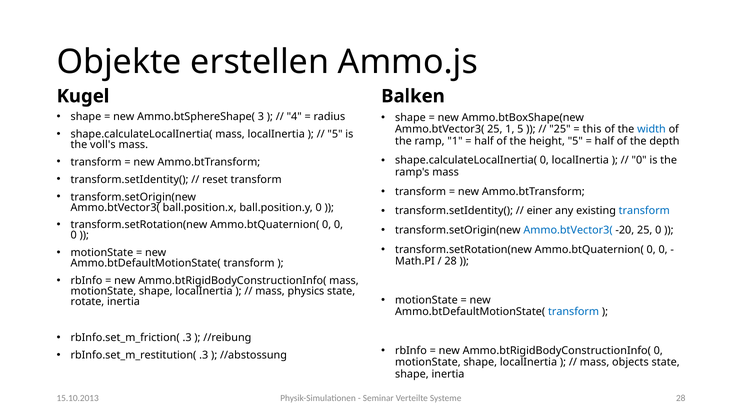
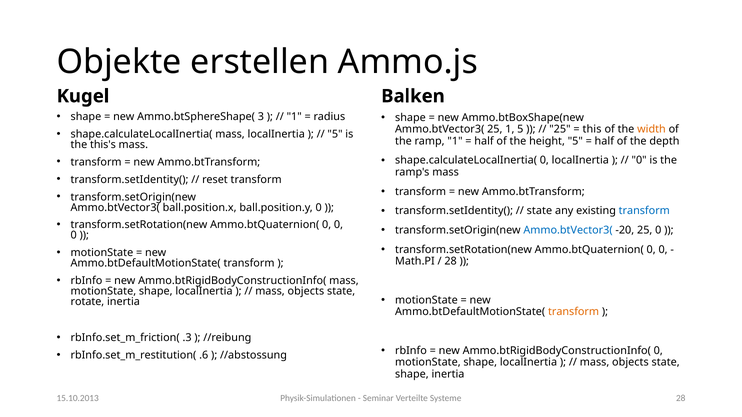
4: 4 -> 1 (294, 117)
width colour: blue -> orange (651, 129)
voll's: voll's -> this's (103, 145)
einer: einer -> state (539, 211)
physics: physics -> objects (306, 292)
transform colour: blue -> orange (574, 312)
rbInfo.set_m_restitution( .3: .3 -> .6 (204, 356)
